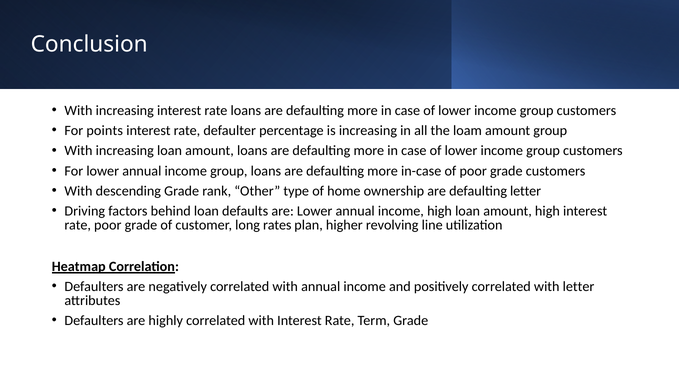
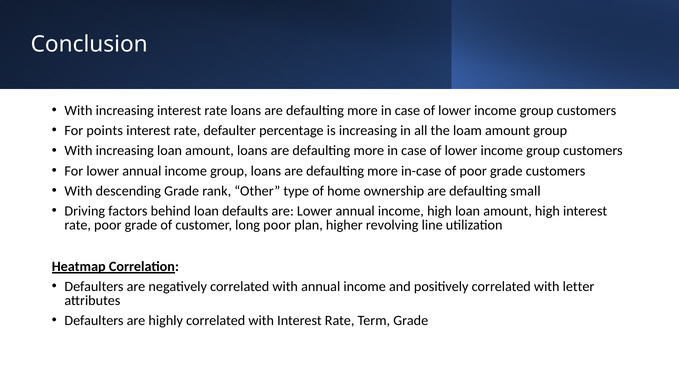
defaulting letter: letter -> small (525, 191)
long rates: rates -> poor (277, 225)
